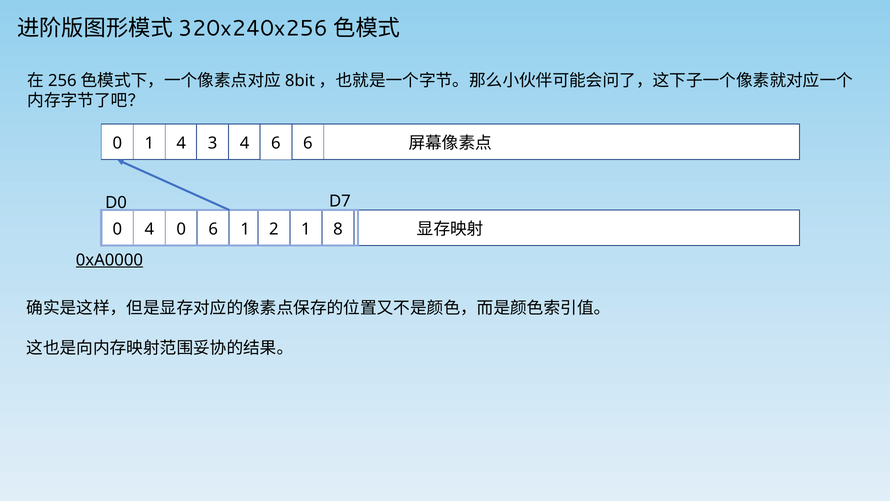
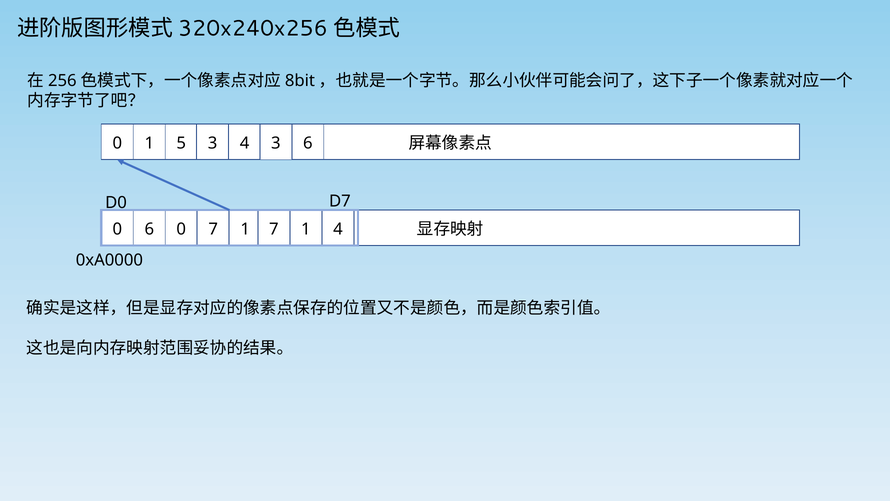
1 4: 4 -> 5 (181, 143)
4 6: 6 -> 3 (276, 143)
0 4: 4 -> 6 (149, 229)
0 6: 6 -> 7 (213, 229)
1 2: 2 -> 7 (274, 229)
1 8: 8 -> 4 (338, 229)
0xA0000 underline: present -> none (109, 260)
